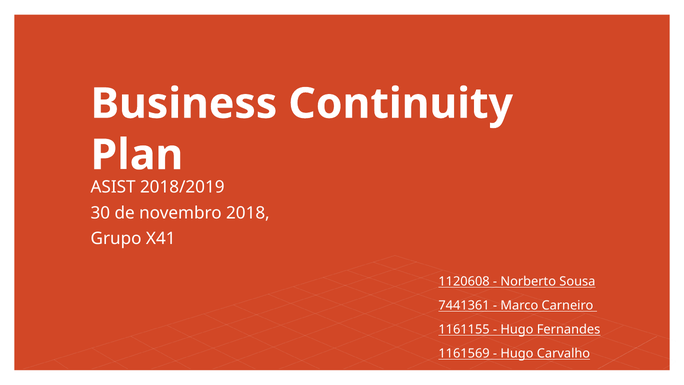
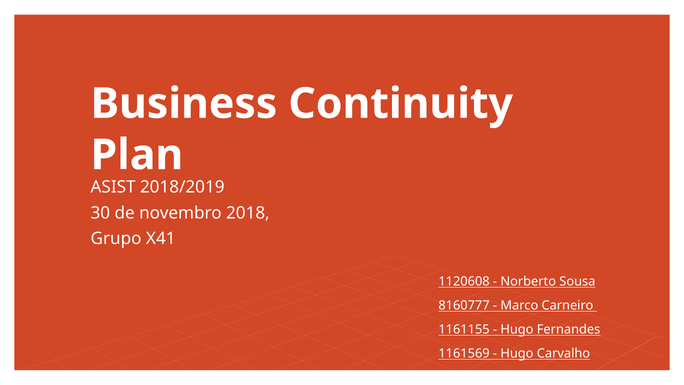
7441361: 7441361 -> 8160777 (464, 305)
